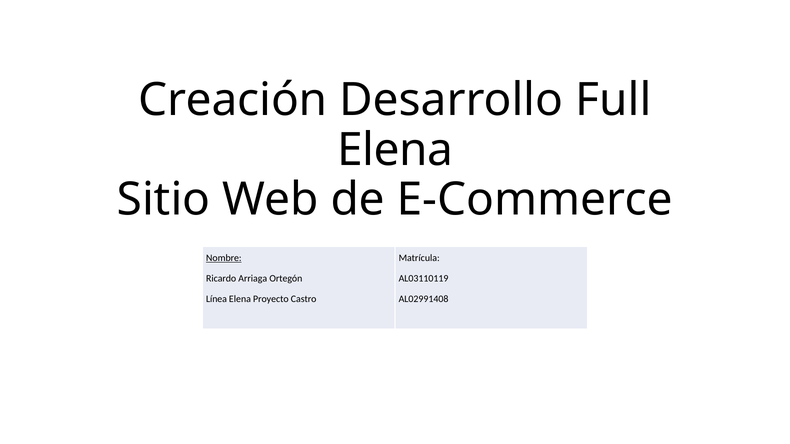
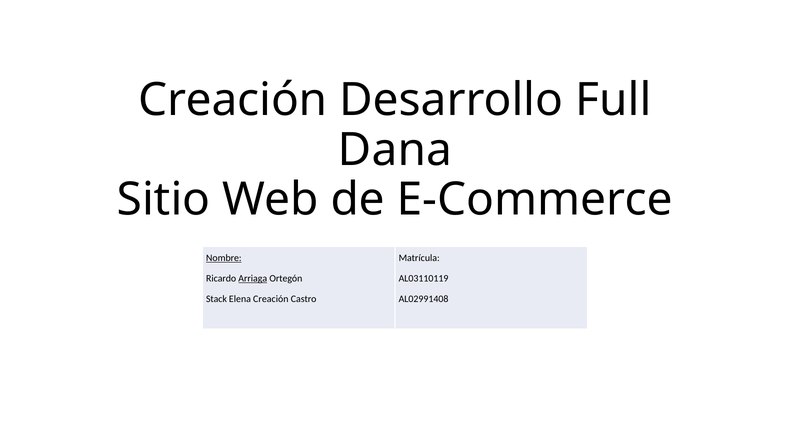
Elena: Elena -> Dana (395, 150)
Arriaga underline: none -> present (253, 279)
Línea: Línea -> Stack (216, 299)
Elena Proyecto: Proyecto -> Creación (271, 299)
